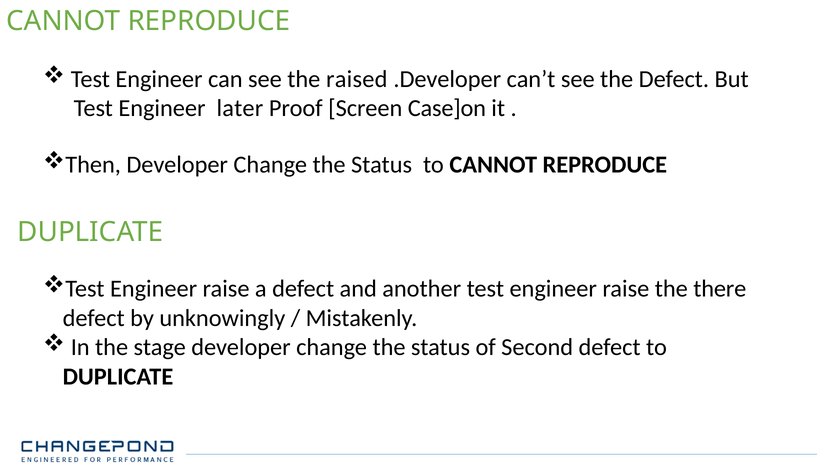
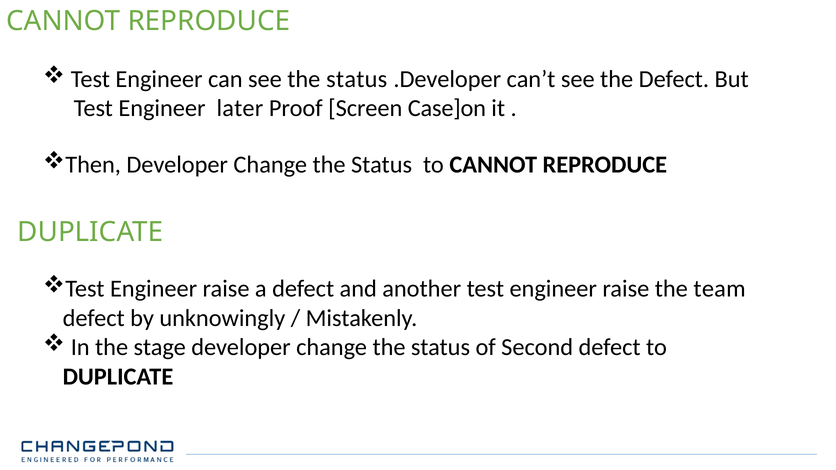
see the raised: raised -> status (357, 79)
there: there -> team (720, 289)
